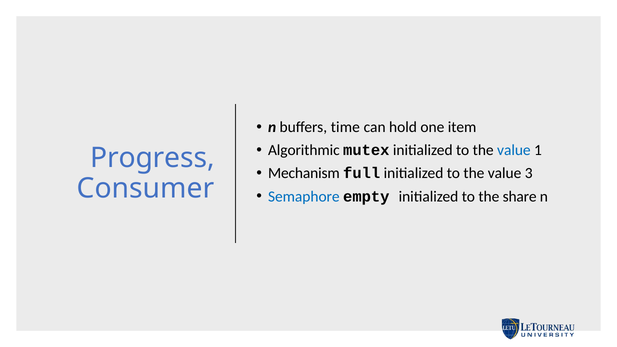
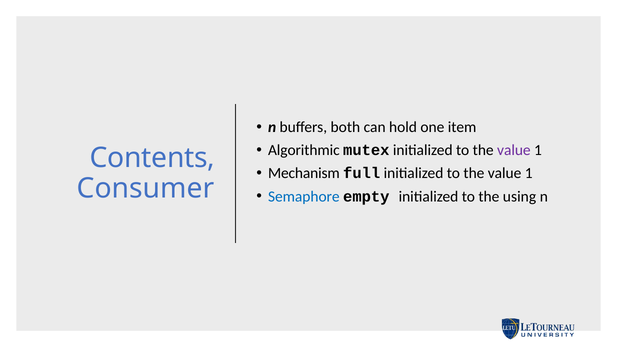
time: time -> both (345, 127)
value colour: blue -> purple (514, 150)
Progress: Progress -> Contents (152, 158)
3: 3 -> 1 (529, 173)
share: share -> using (520, 197)
